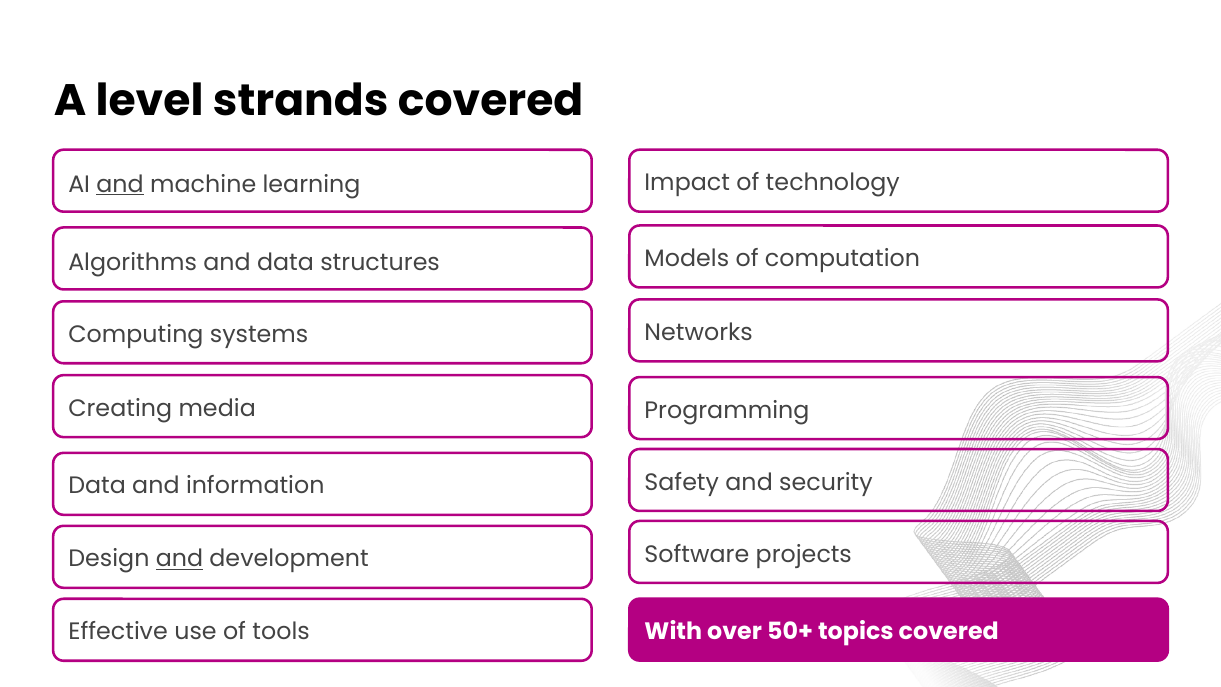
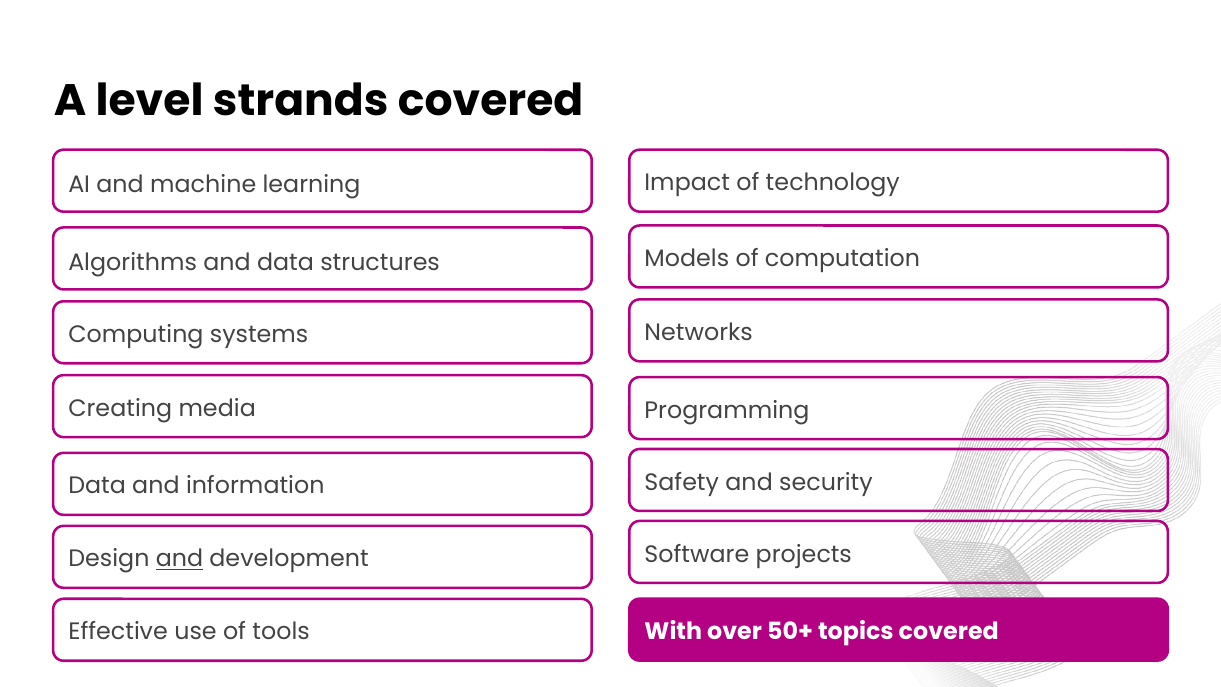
and underline: present -> none (120, 184)
